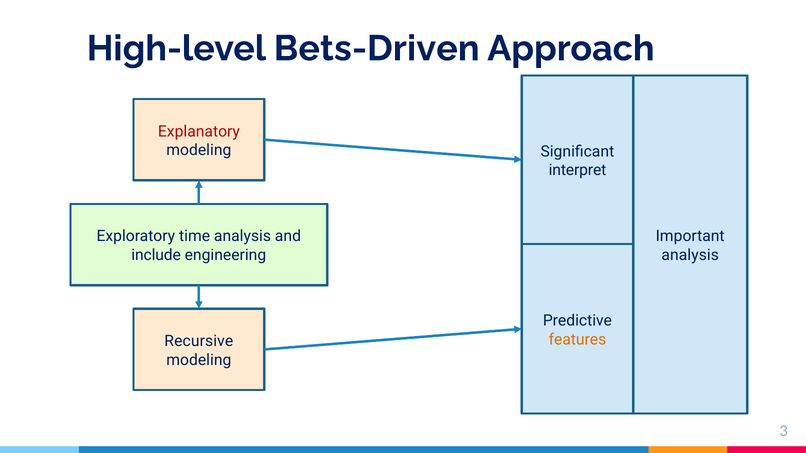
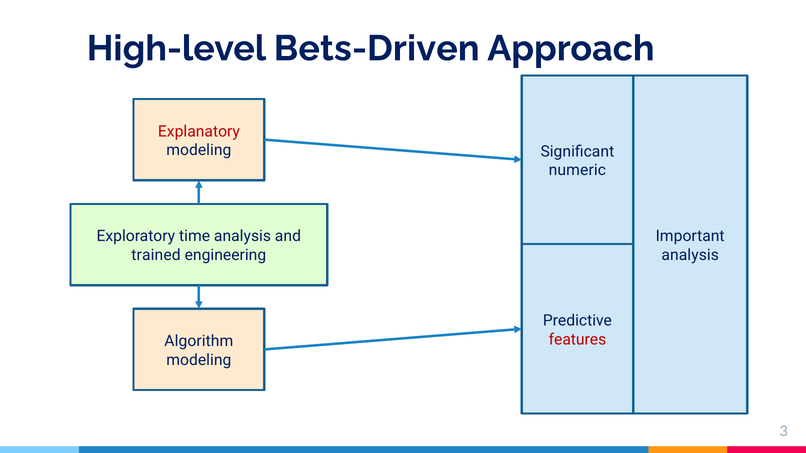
interpret: interpret -> numeric (577, 170)
include: include -> trained (156, 255)
features colour: orange -> red (577, 340)
Recursive: Recursive -> Algorithm (199, 341)
